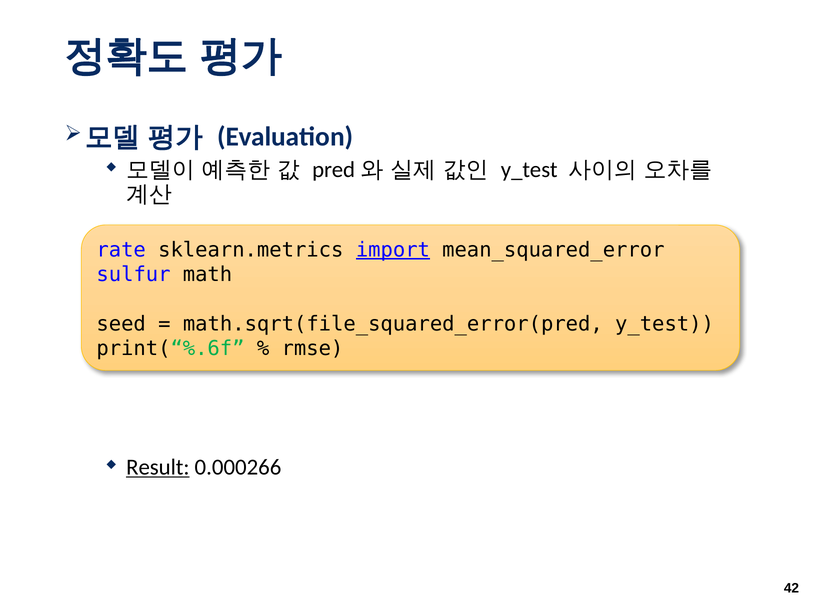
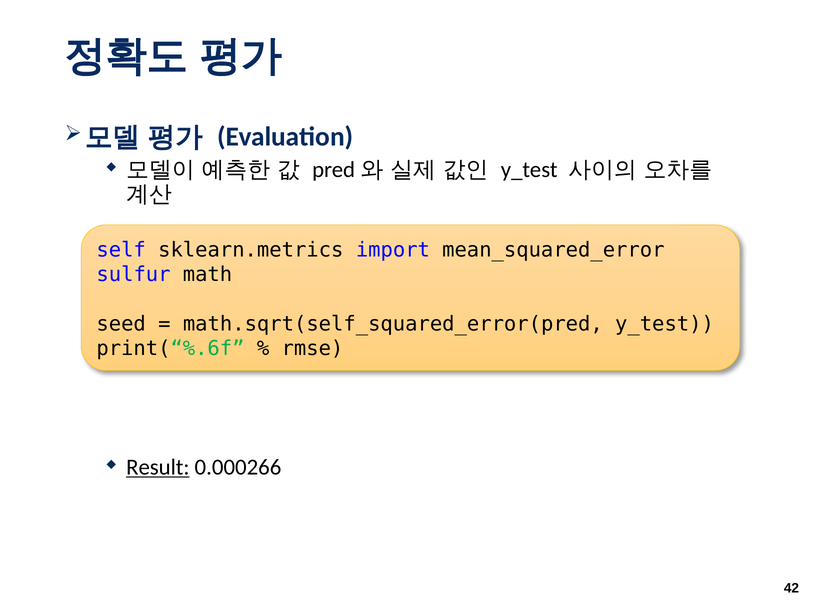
rate: rate -> self (121, 250)
import underline: present -> none (393, 250)
math.sqrt(file_squared_error(pred: math.sqrt(file_squared_error(pred -> math.sqrt(self_squared_error(pred (393, 324)
